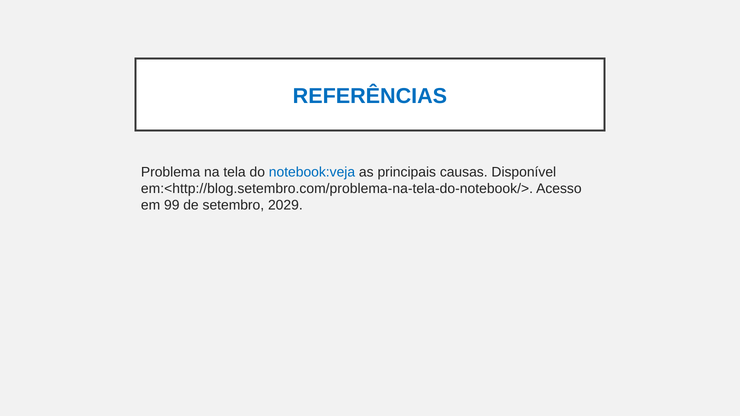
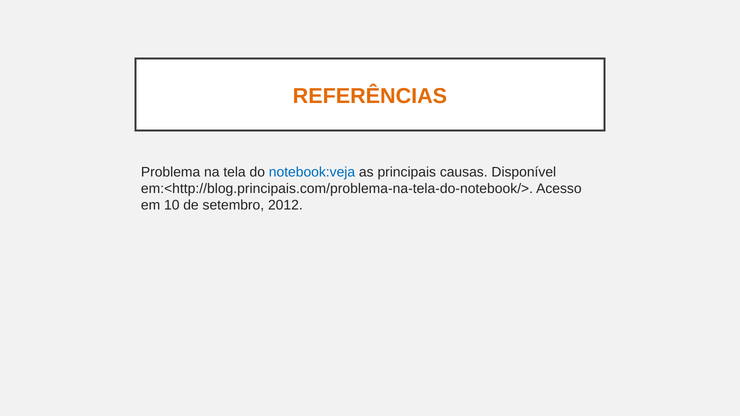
REFERÊNCIAS colour: blue -> orange (370, 96)
em:<http://blog.setembro.com/problema-na-tela-do-notebook/>: em:<http://blog.setembro.com/problema-na-tela-do-notebook/> -> em:<http://blog.principais.com/problema-na-tela-do-notebook/> (337, 189)
99: 99 -> 10 (172, 205)
2029: 2029 -> 2012 (285, 205)
